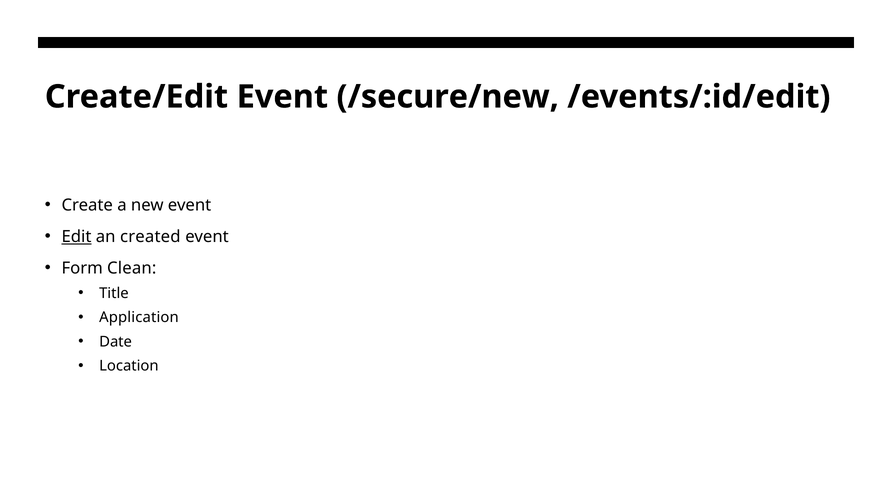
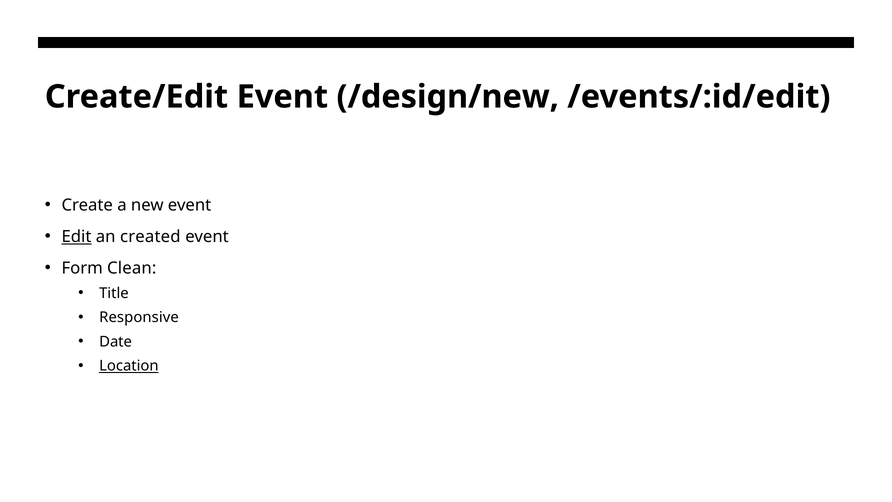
/secure/new: /secure/new -> /design/new (448, 97)
Application: Application -> Responsive (139, 317)
Location underline: none -> present (129, 366)
